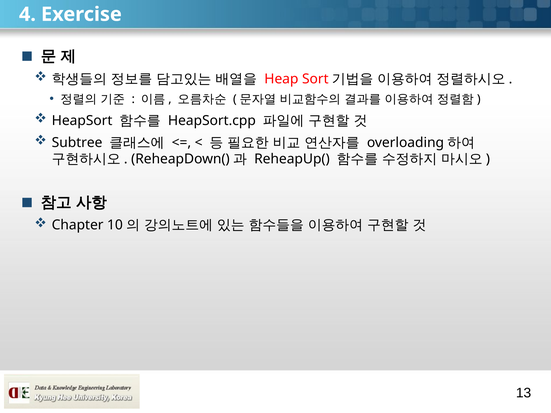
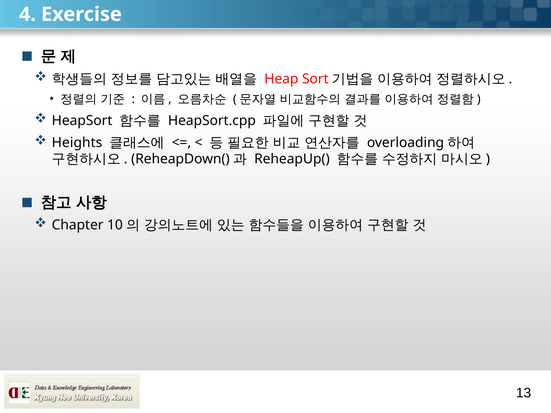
Subtree: Subtree -> Heights (77, 143)
